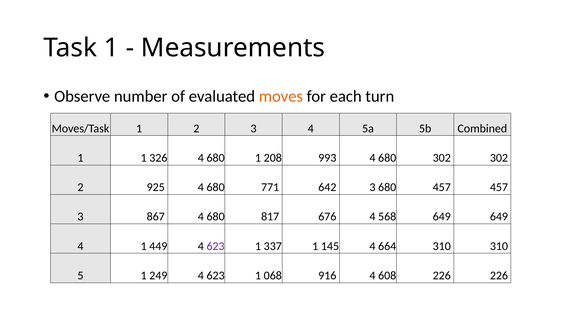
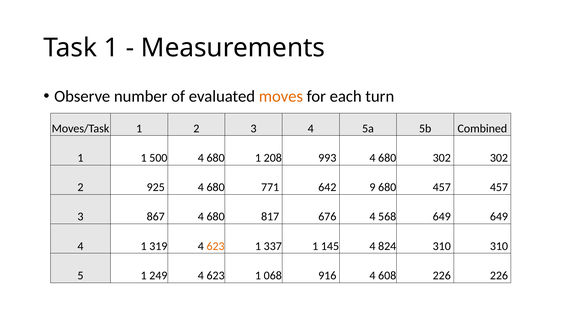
326: 326 -> 500 (158, 158)
642 3: 3 -> 9 (372, 187)
449: 449 -> 319 (158, 246)
623 colour: purple -> orange (216, 246)
664: 664 -> 824 (387, 246)
